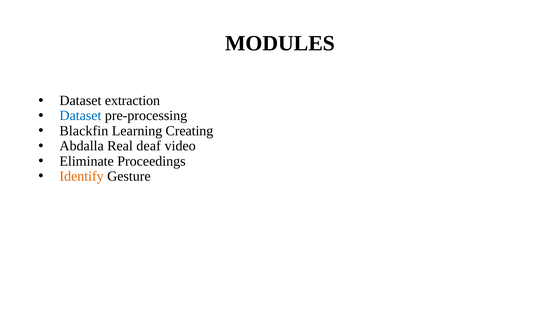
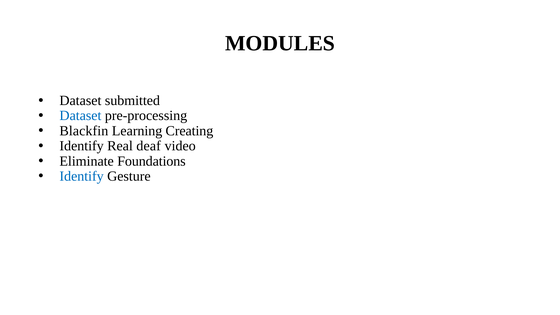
extraction: extraction -> submitted (132, 101)
Abdalla: Abdalla -> Identify (82, 146)
Proceedings: Proceedings -> Foundations (151, 161)
Identify colour: orange -> blue (82, 176)
